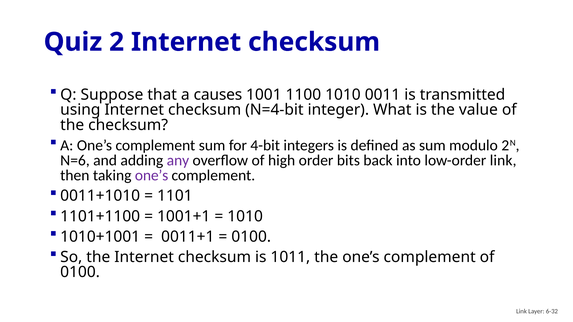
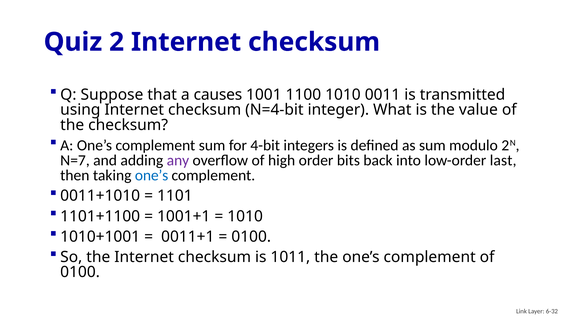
N=6: N=6 -> N=7 (75, 161)
low-order link: link -> last (503, 161)
one’s colour: purple -> blue (152, 176)
